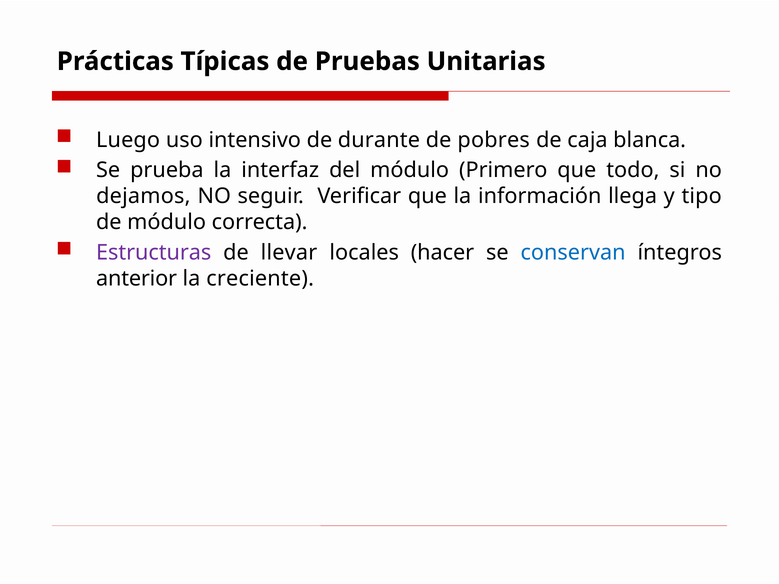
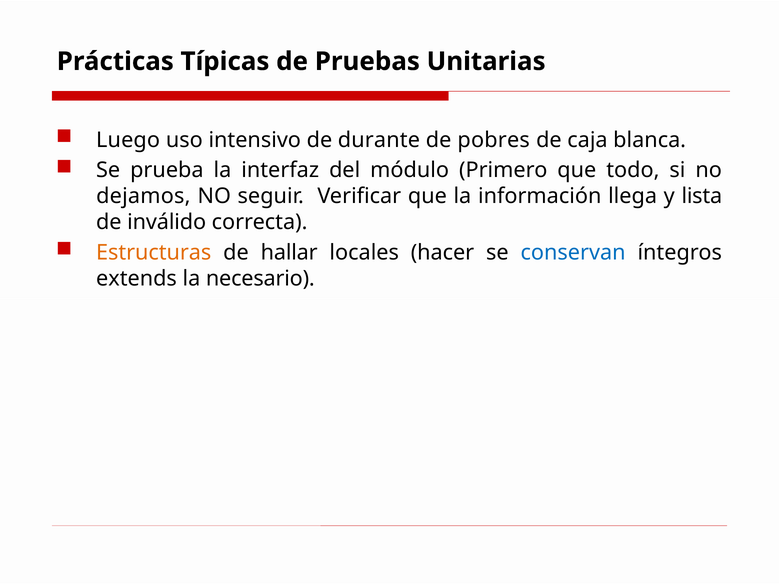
tipo: tipo -> lista (702, 196)
de módulo: módulo -> inválido (167, 222)
Estructuras colour: purple -> orange (154, 253)
llevar: llevar -> hallar (289, 253)
anterior: anterior -> extends (136, 279)
creciente: creciente -> necesario (260, 279)
